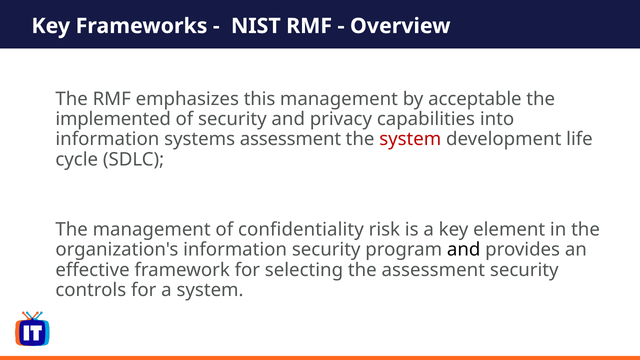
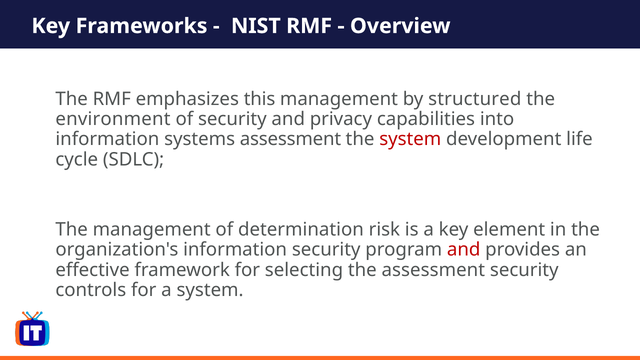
acceptable: acceptable -> structured (475, 99)
implemented: implemented -> environment (113, 119)
confidentiality: confidentiality -> determination (301, 230)
and colour: black -> red (464, 250)
